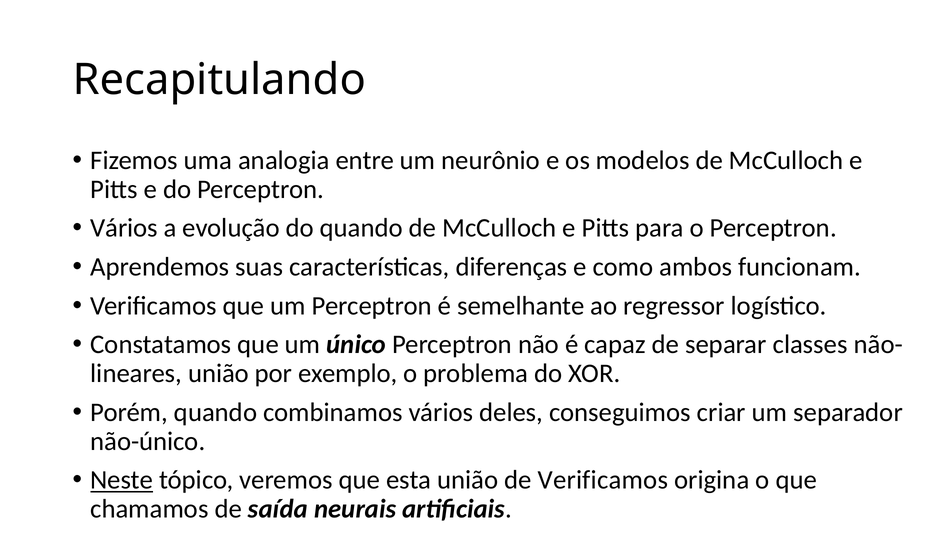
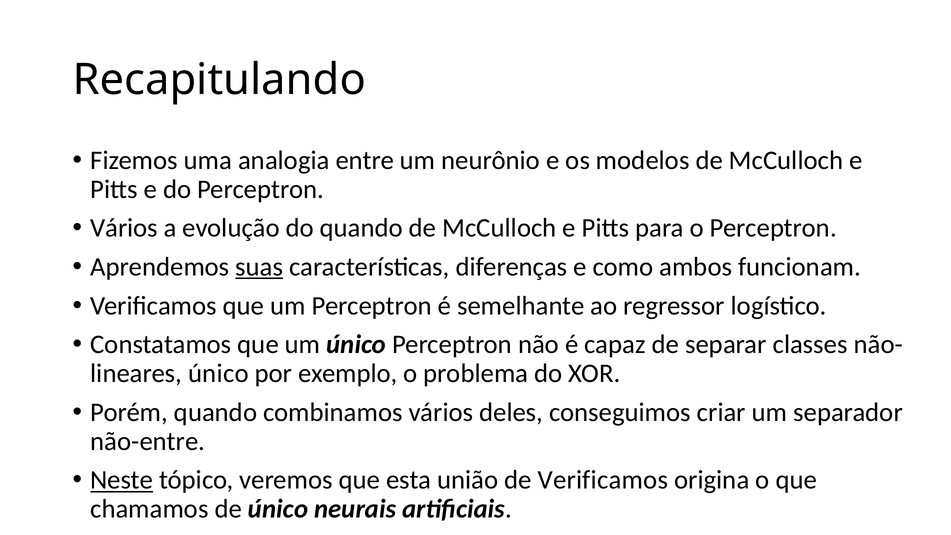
suas underline: none -> present (259, 267)
união: união -> único (218, 373)
não-único: não-único -> não-entre (148, 441)
de saída: saída -> único (278, 509)
